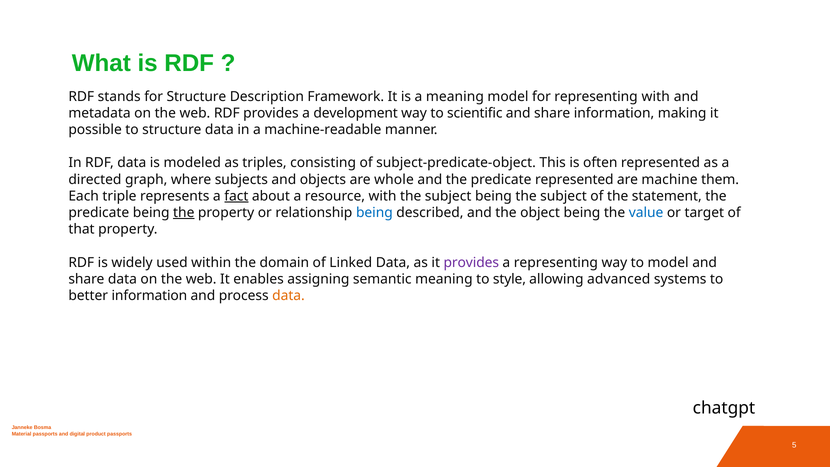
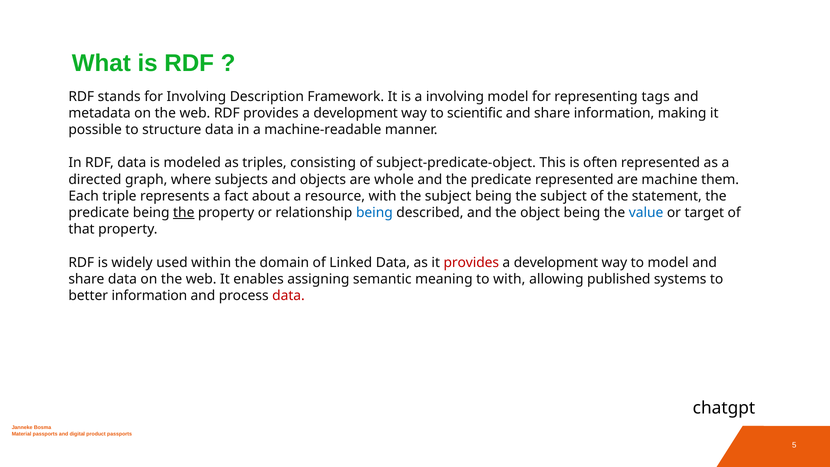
for Structure: Structure -> Involving (196, 96)
a meaning: meaning -> involving (455, 96)
representing with: with -> tags (656, 96)
fact underline: present -> none (236, 196)
provides colour: purple -> red (471, 262)
representing: representing -> development (556, 262)
to style: style -> with (509, 279)
advanced: advanced -> published (619, 279)
data colour: orange -> red (288, 296)
